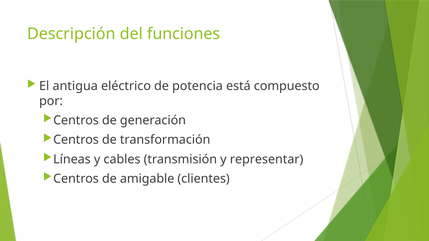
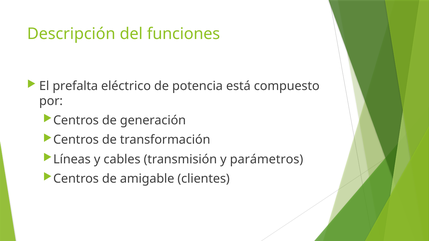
antigua: antigua -> prefalta (75, 86)
representar: representar -> parámetros (267, 160)
